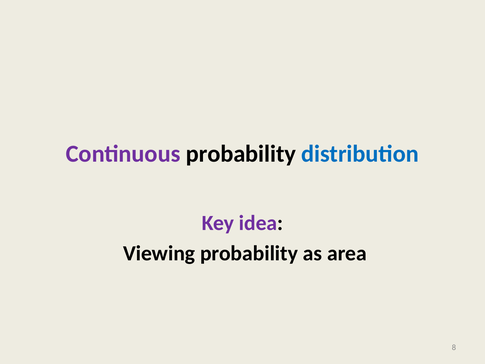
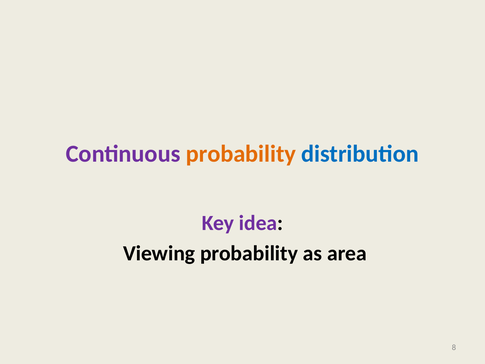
probability colour: black -> orange (241, 154)
